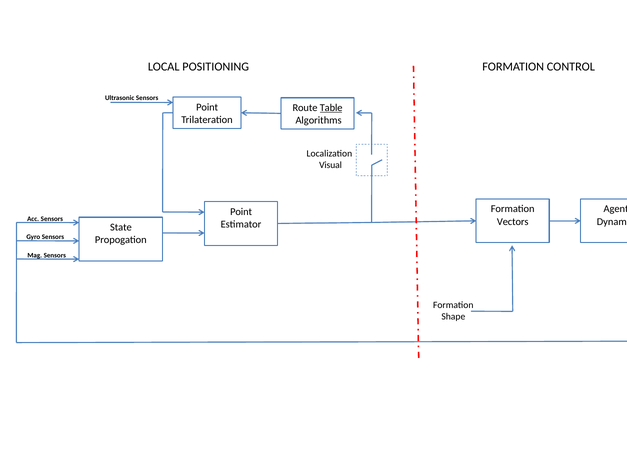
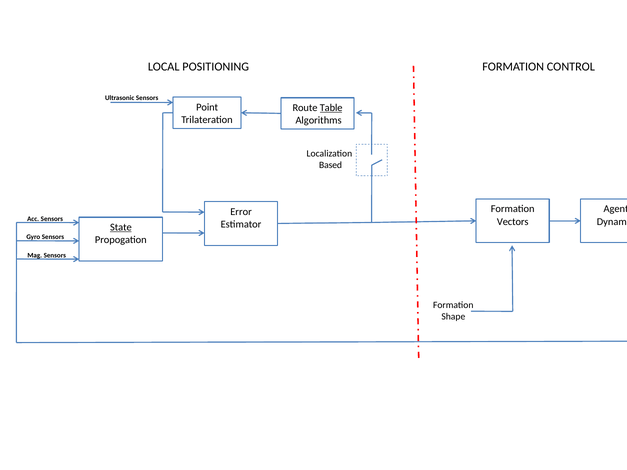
Visual: Visual -> Based (331, 165)
Point: Point -> Error (241, 212)
State underline: none -> present (121, 227)
